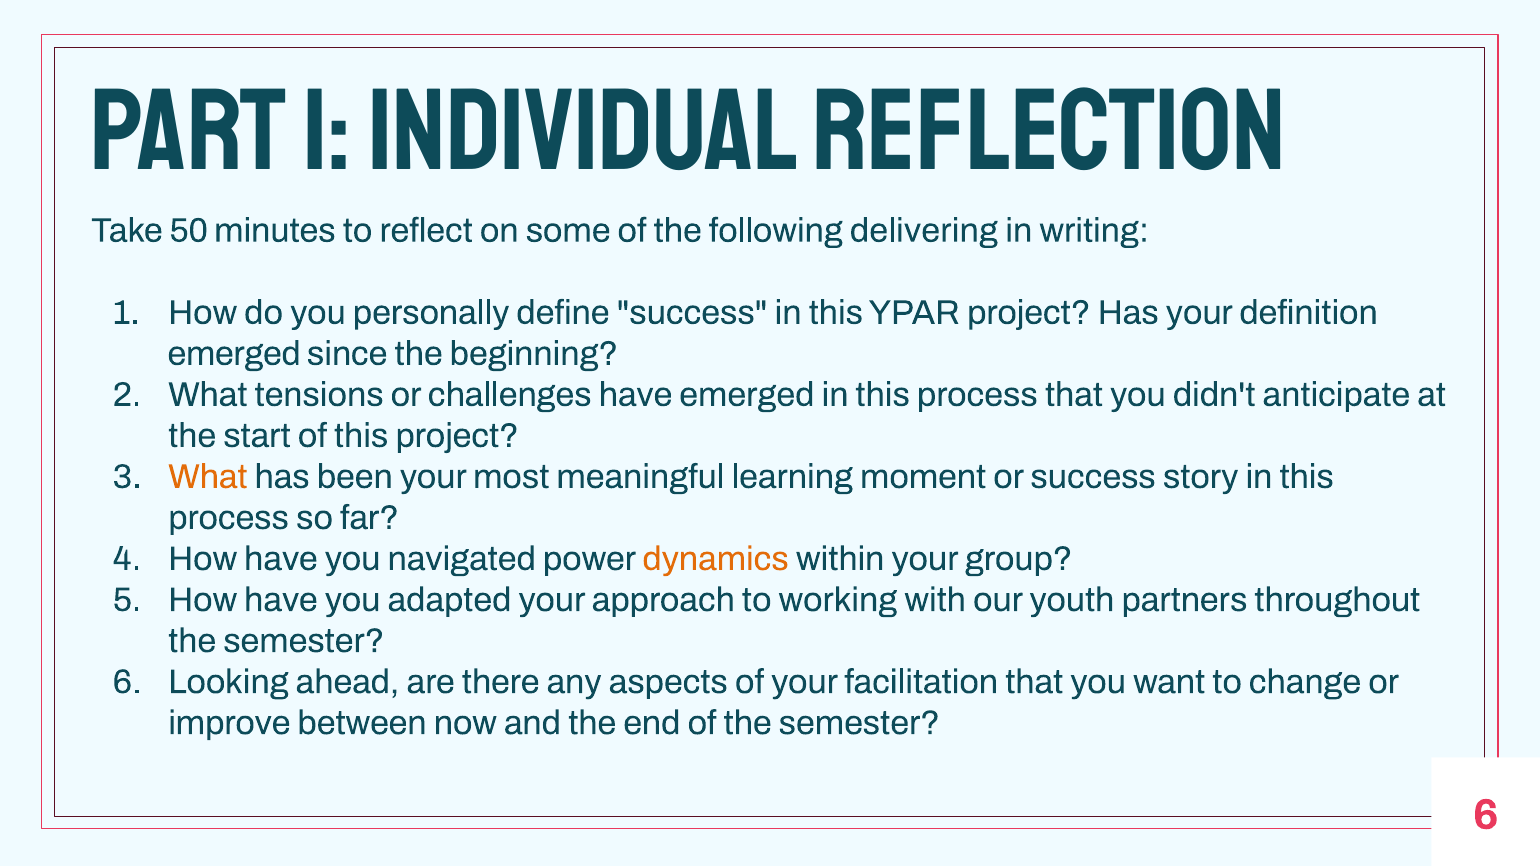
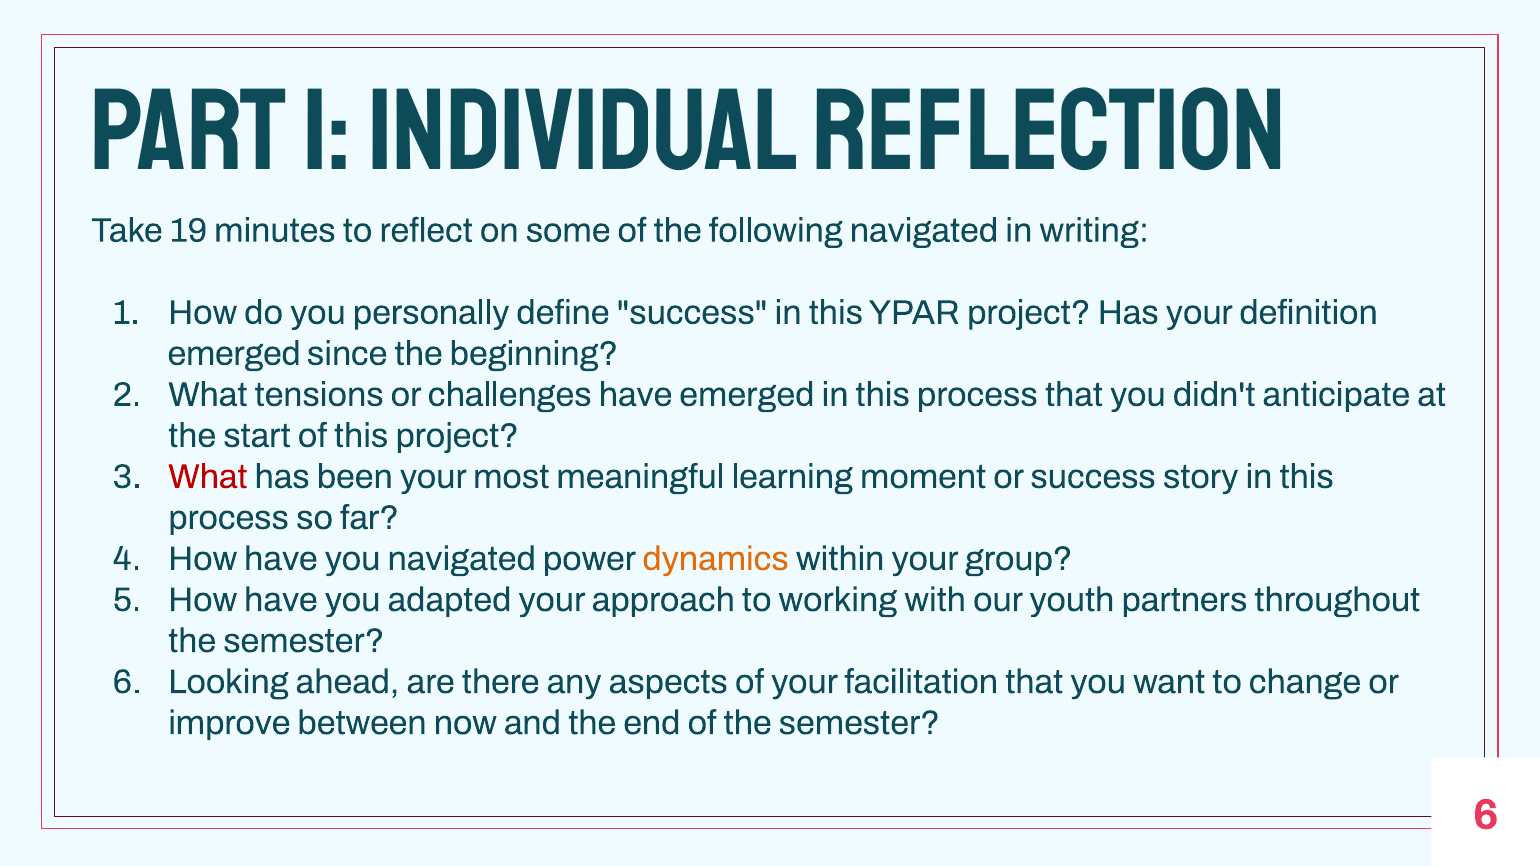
50: 50 -> 19 (189, 231)
following delivering: delivering -> navigated (924, 231)
What colour: orange -> red (208, 477)
